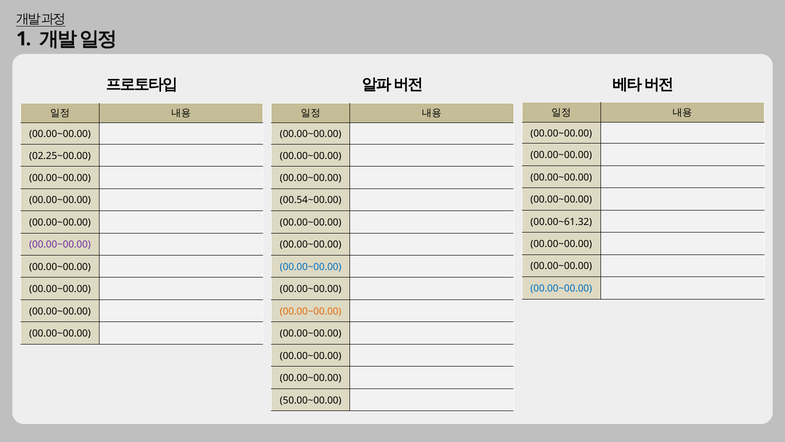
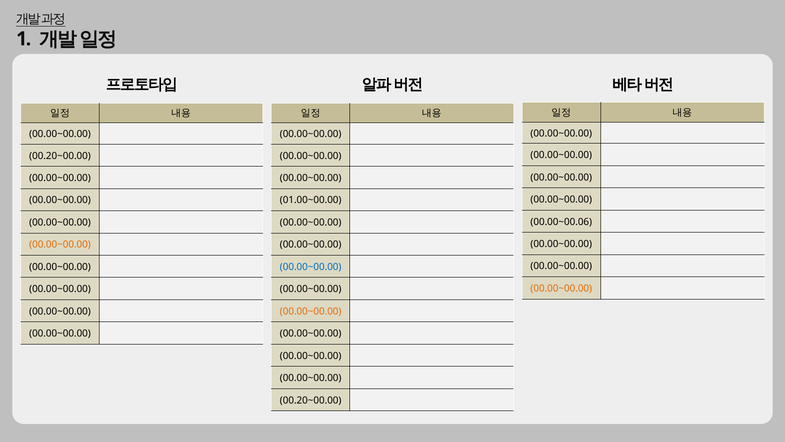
02.25~00.00: 02.25~00.00 -> 00.20~00.00 (60, 156)
00.54~00.00: 00.54~00.00 -> 01.00~00.00 (311, 200)
00.00~61.32: 00.00~61.32 -> 00.00~00.06 (561, 222)
00.00~00.00 colour: purple -> orange (60, 244)
00.00~00.00 colour: blue -> orange (561, 288)
50.00~00.00: 50.00~00.00 -> 00.20~00.00 (311, 400)
